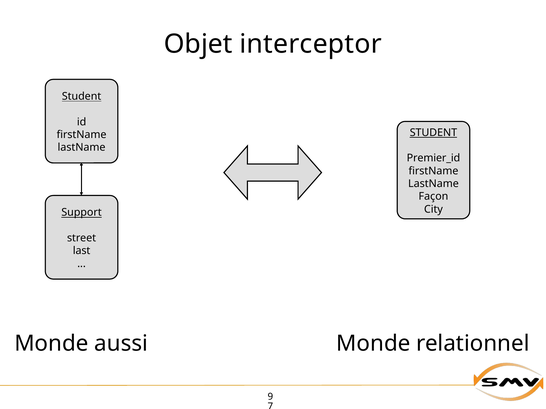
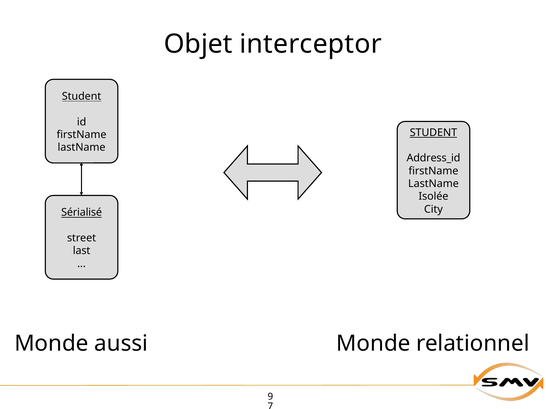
Premier_id: Premier_id -> Address_id (434, 158)
Façon: Façon -> Isolée (433, 197)
Support: Support -> Sérialisé (82, 213)
